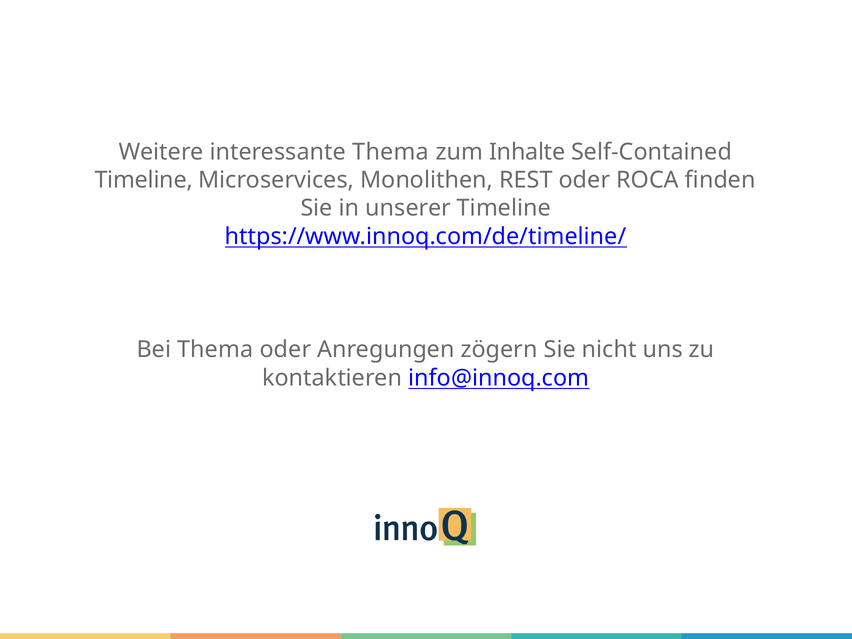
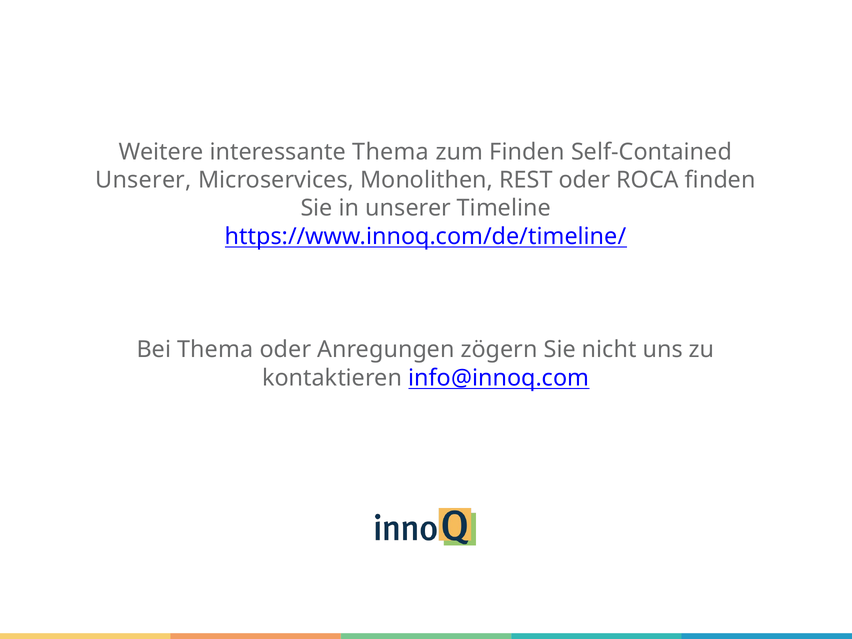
zum Inhalte: Inhalte -> Finden (527, 152)
Timeline: Timeline -> Unserer (143, 180)
